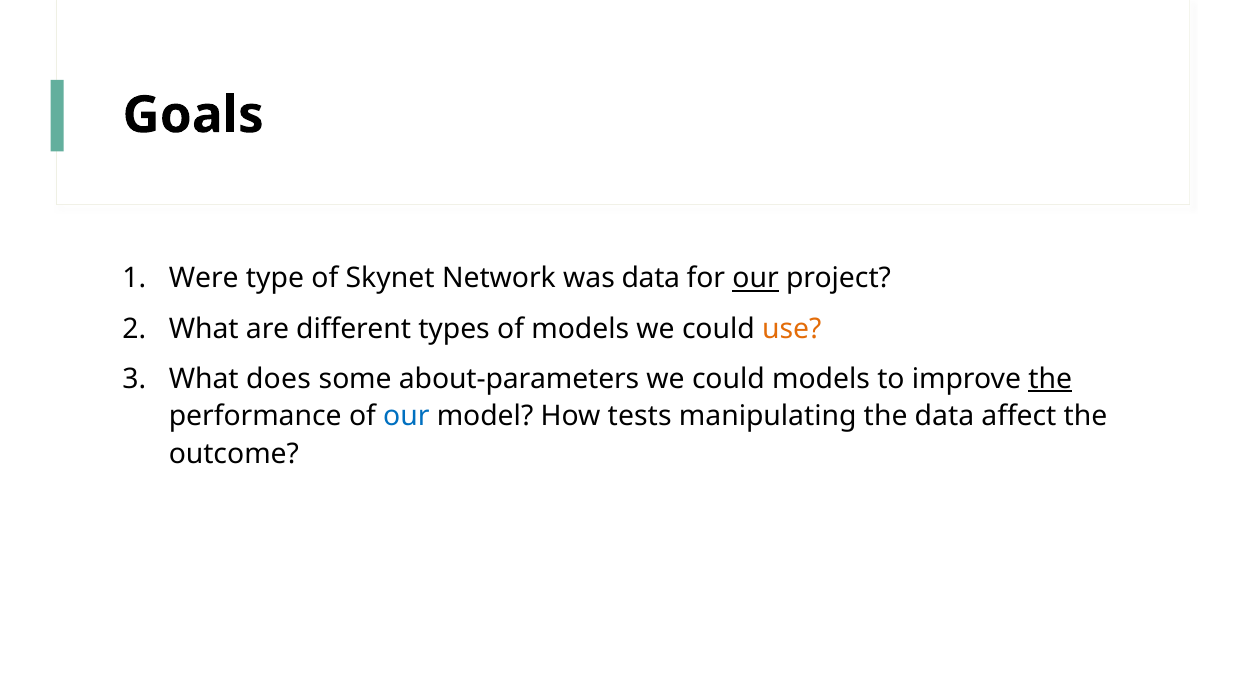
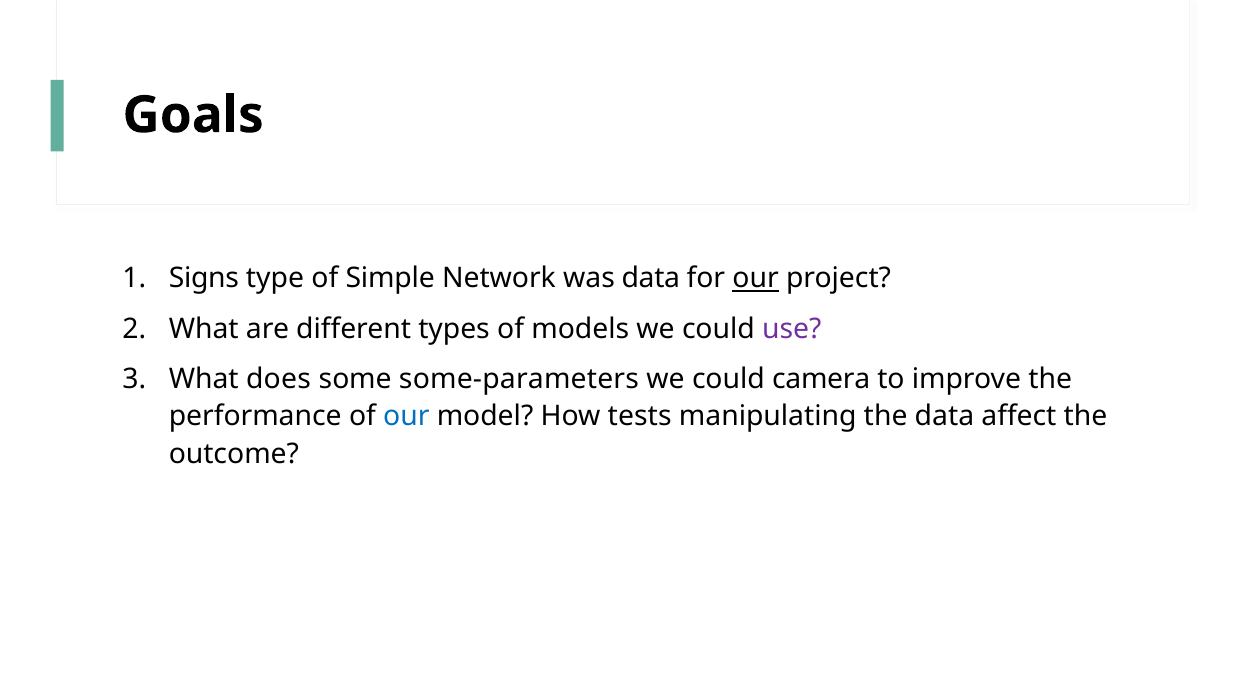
Were: Were -> Signs (204, 278)
Skynet: Skynet -> Simple (390, 278)
use colour: orange -> purple (792, 329)
about-parameters: about-parameters -> some-parameters (519, 379)
could models: models -> camera (821, 379)
the underline: present -> none (1050, 379)
